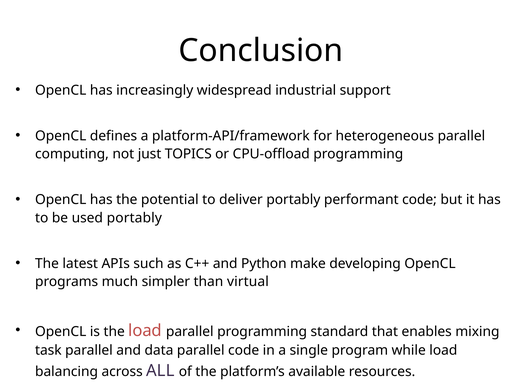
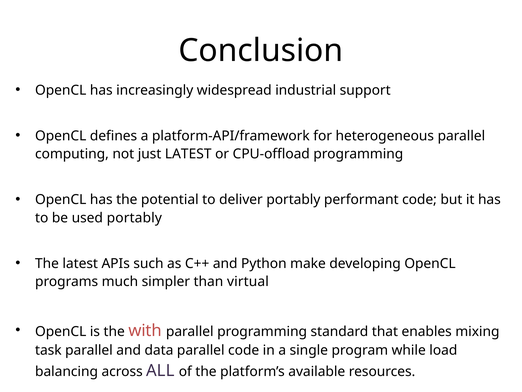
just TOPICS: TOPICS -> LATEST (188, 154)
the load: load -> with (145, 330)
